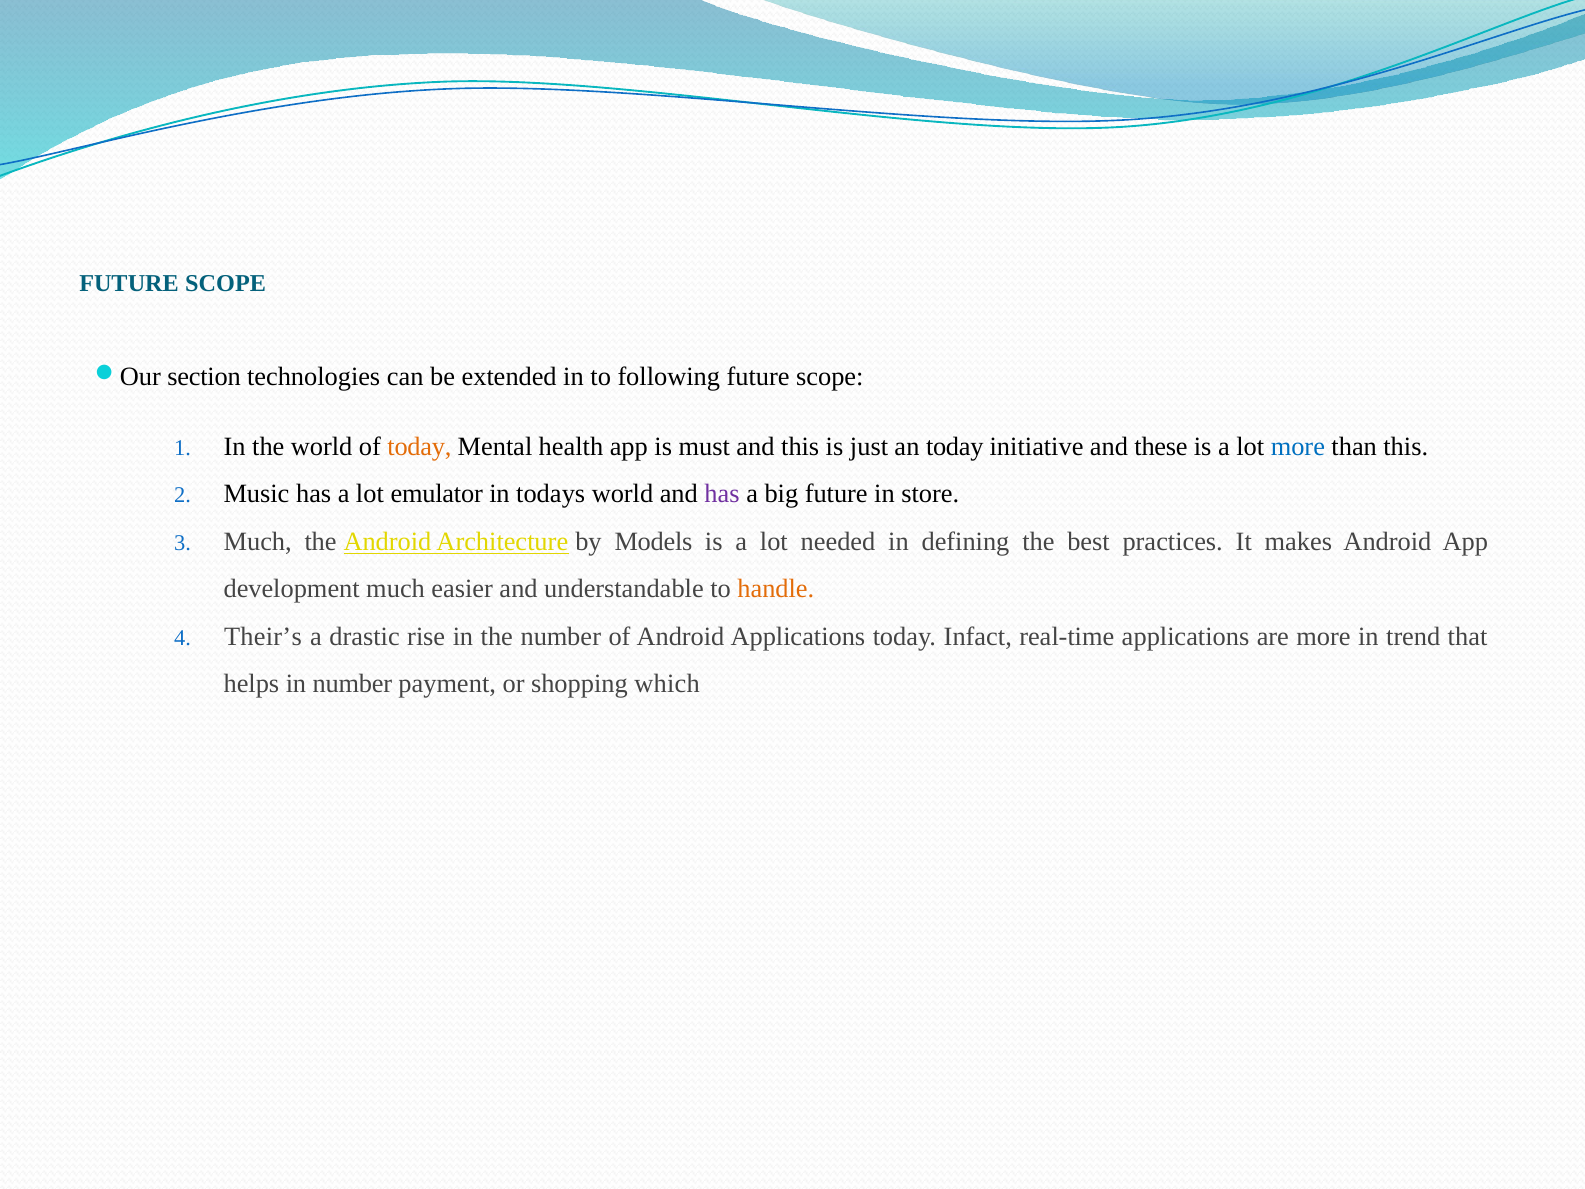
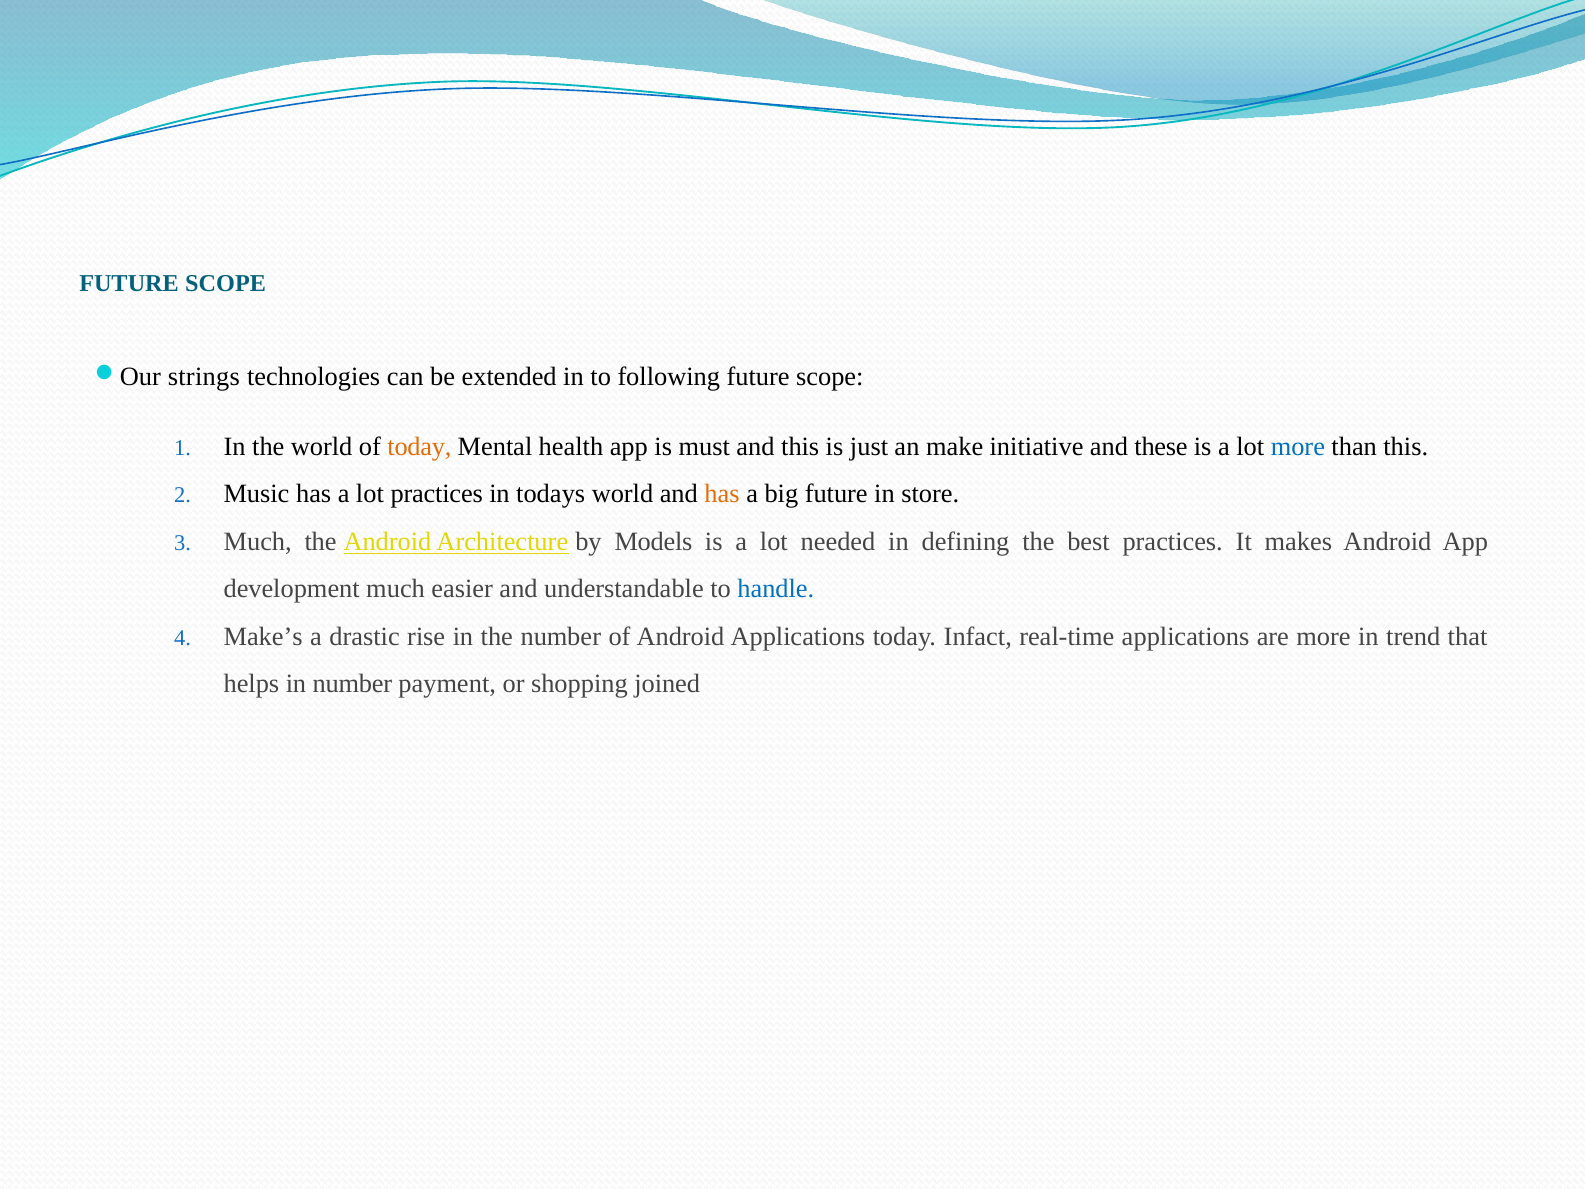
section: section -> strings (204, 377)
an today: today -> make (955, 446)
lot emulator: emulator -> practices (437, 494)
has colour: purple -> orange (722, 494)
handle colour: orange -> blue (776, 589)
Their’s: Their’s -> Make’s (263, 637)
which: which -> joined (667, 684)
